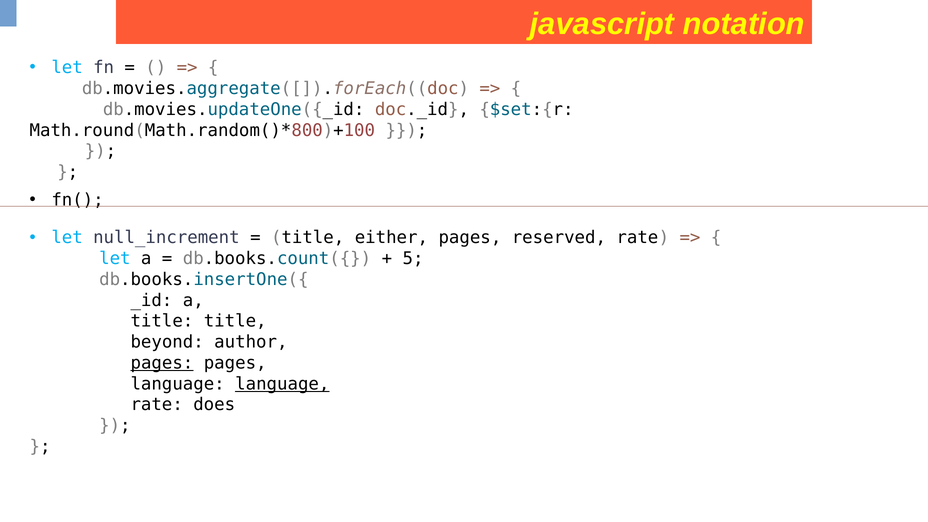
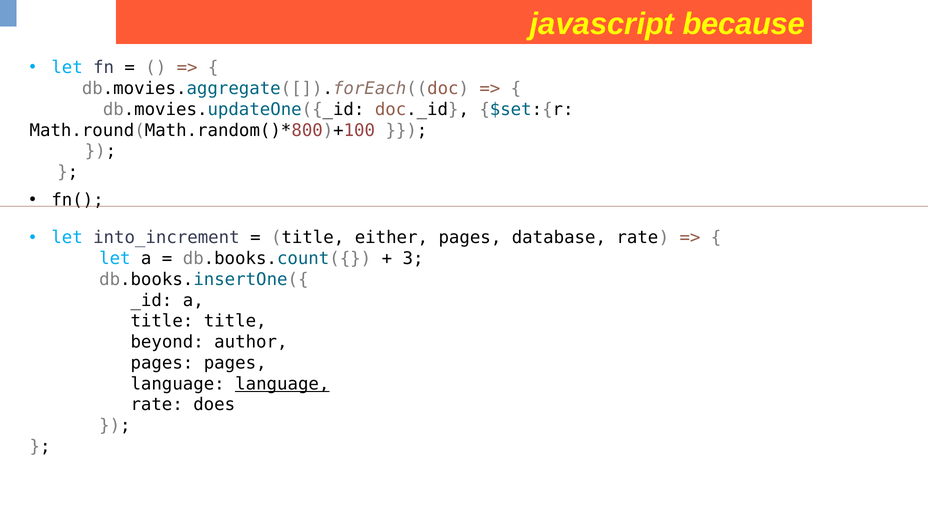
notation: notation -> because (744, 24)
null_increment: null_increment -> into_increment (166, 238)
reserved: reserved -> database (559, 238)
5: 5 -> 3 (413, 259)
pages underline: present -> none (162, 363)
